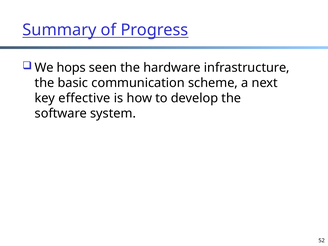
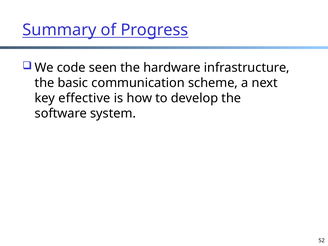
hops: hops -> code (71, 68)
